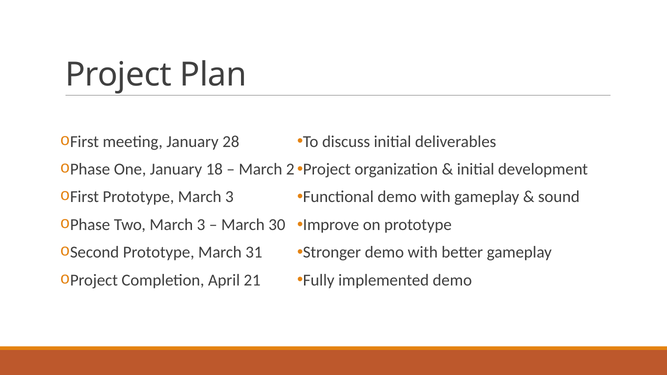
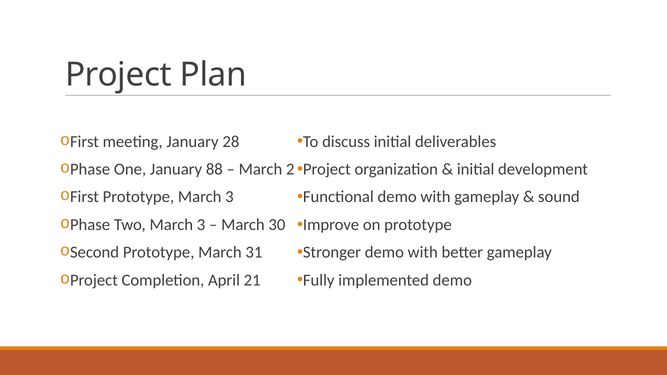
18: 18 -> 88 (214, 169)
